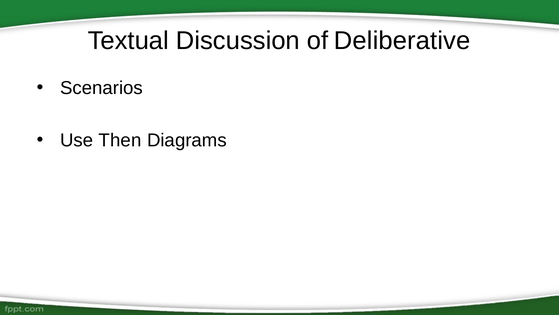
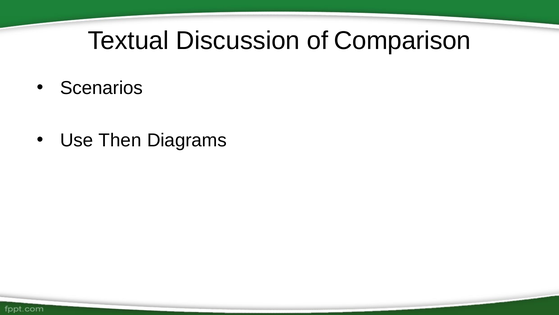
Deliberative: Deliberative -> Comparison (402, 41)
